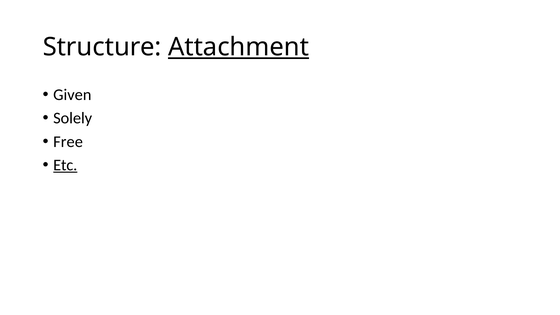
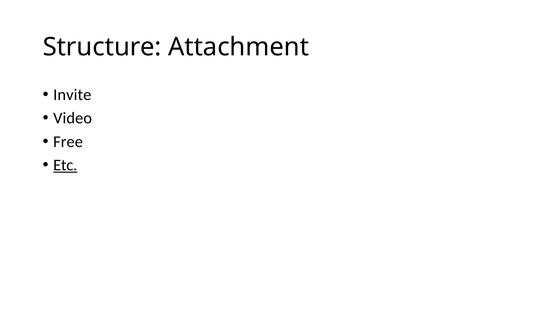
Attachment underline: present -> none (239, 47)
Given: Given -> Invite (72, 95)
Solely: Solely -> Video (73, 118)
